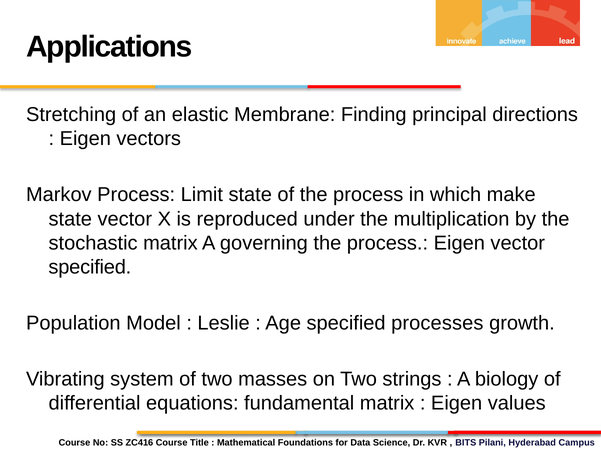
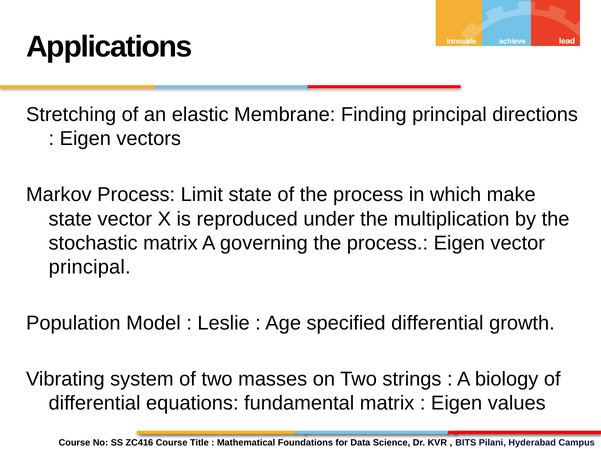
specified: specified -> principal (90, 267)
specified processes: processes -> differential (437, 323)
